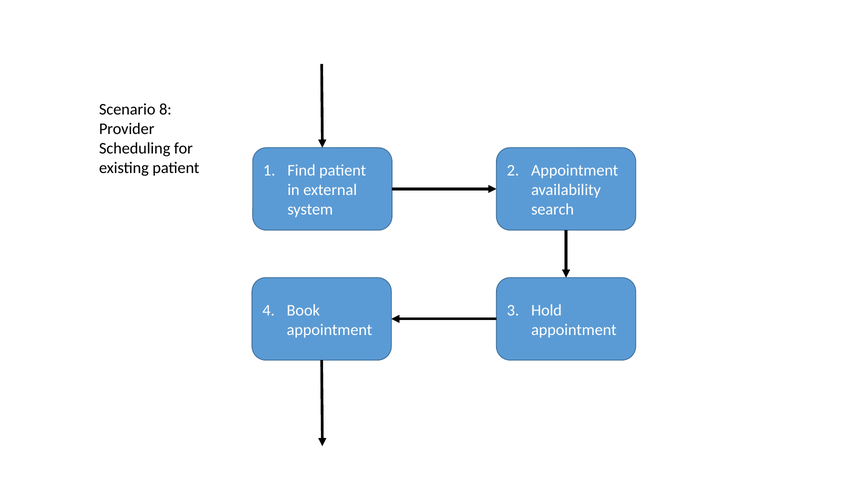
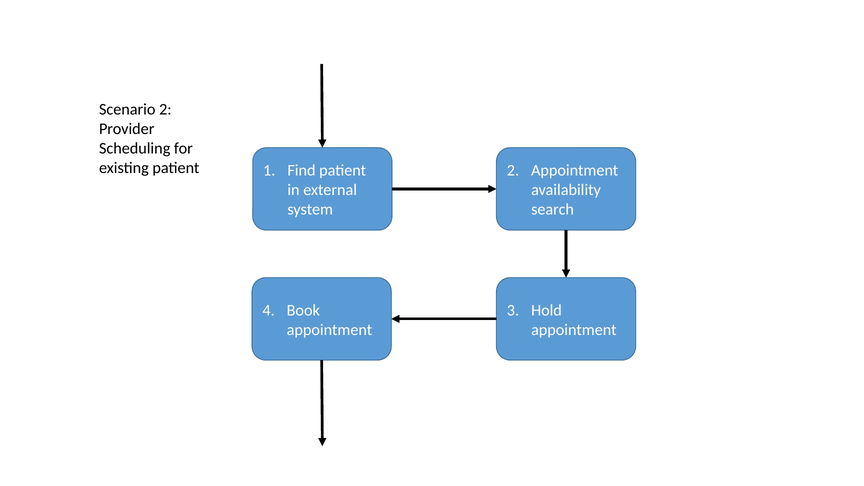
Scenario 8: 8 -> 2 (165, 109)
